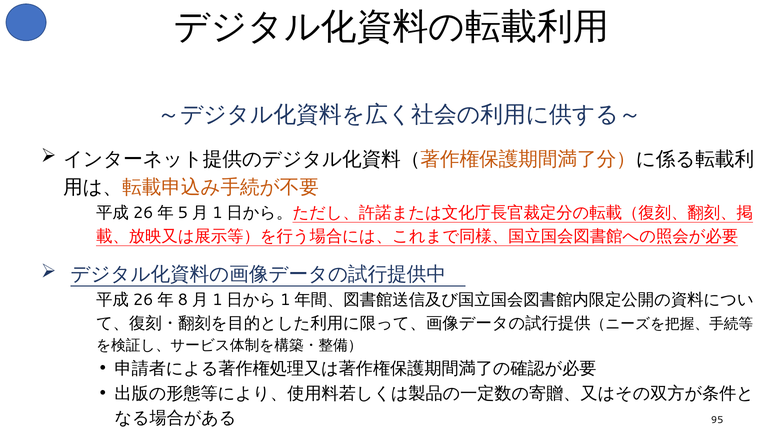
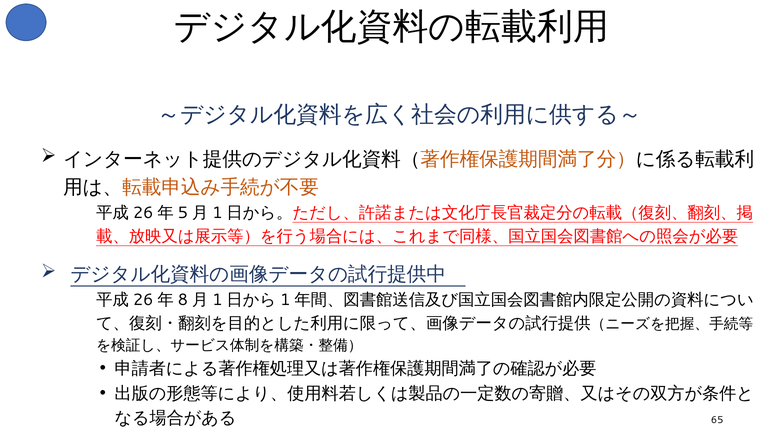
95: 95 -> 65 (717, 420)
